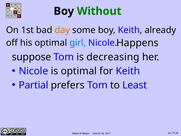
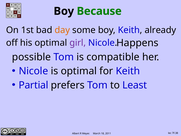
Without: Without -> Because (99, 11)
girl colour: blue -> purple (78, 43)
suppose: suppose -> possible (31, 57)
decreasing: decreasing -> compatible (113, 57)
